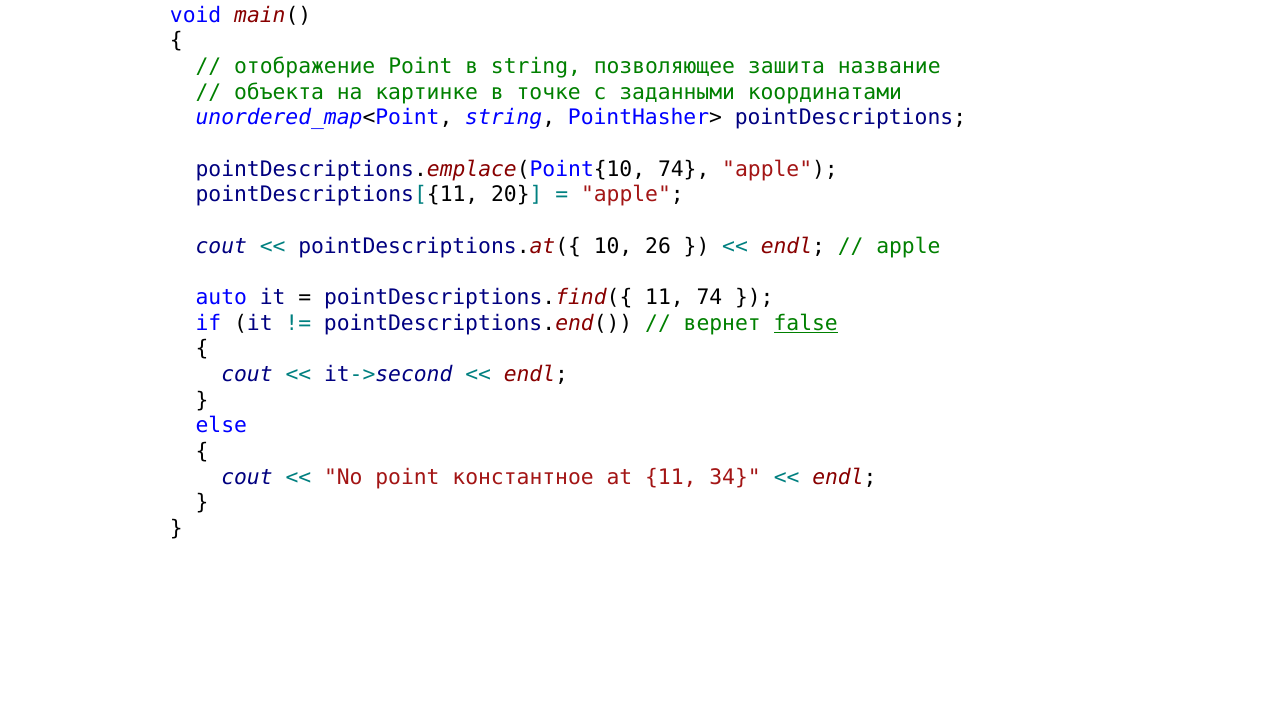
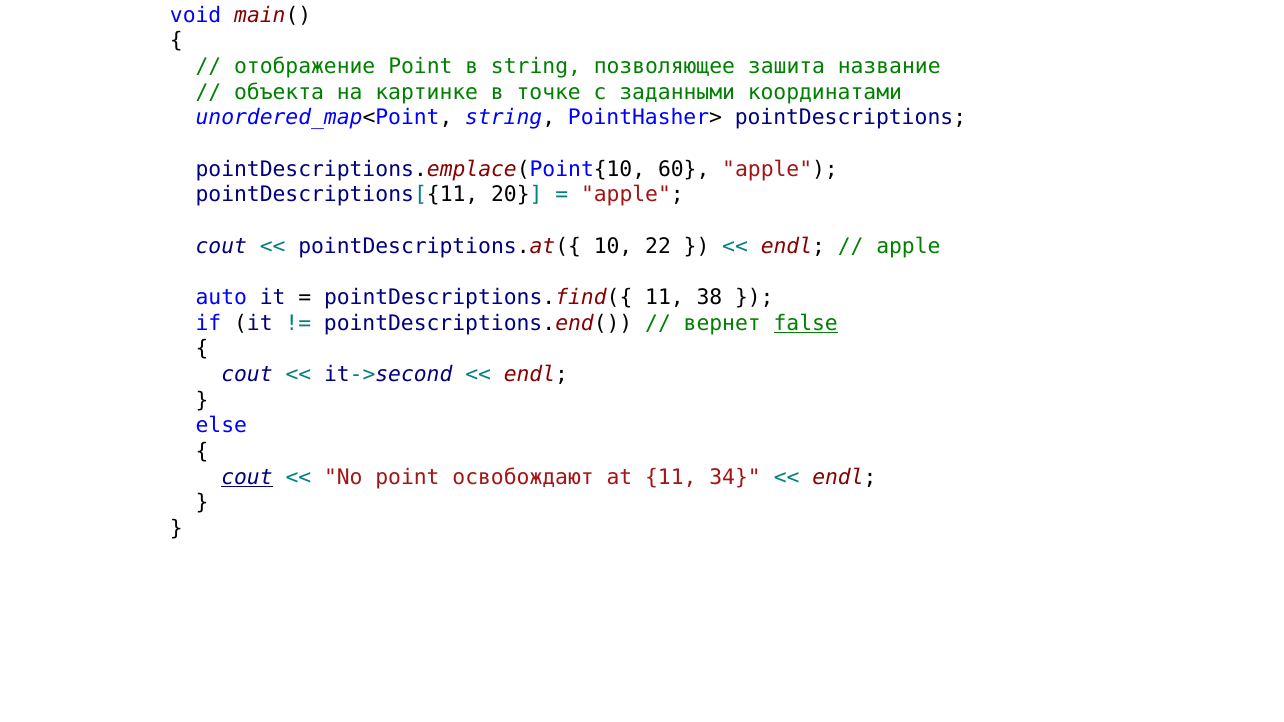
pointDescriptions.emplace(Point{10 74: 74 -> 60 (684, 169)
26: 26 -> 22 (658, 246)
11 74: 74 -> 38 (709, 297)
cout underline: none -> present (247, 477)
константное: константное -> освобождают (523, 477)
